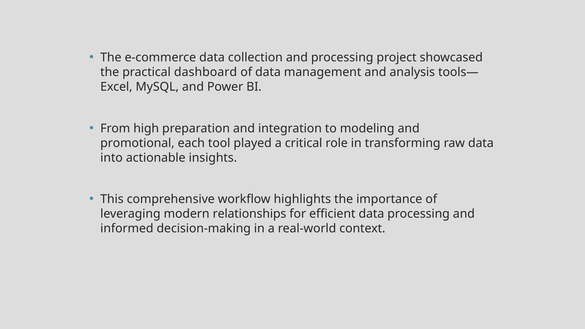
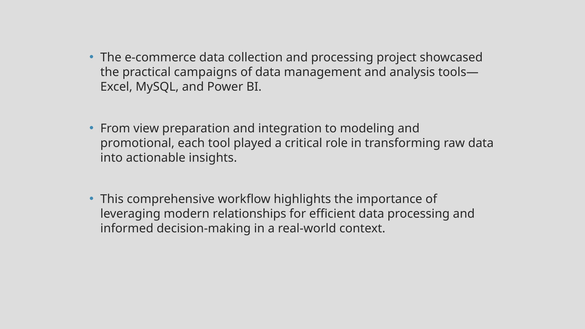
dashboard: dashboard -> campaigns (206, 72)
high: high -> view (146, 128)
